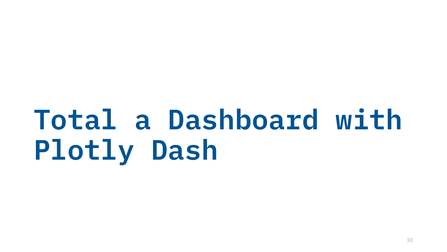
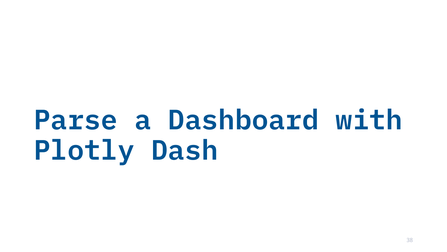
Total: Total -> Parse (76, 120)
